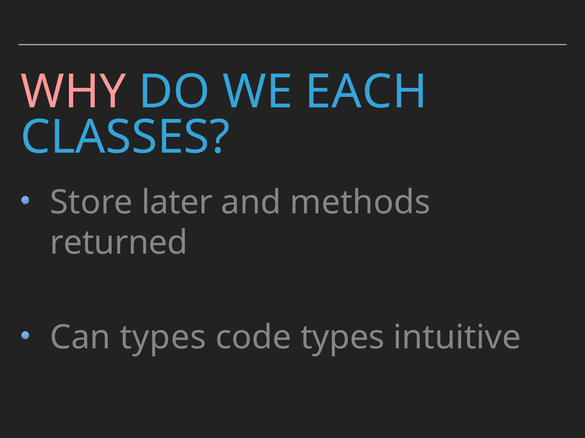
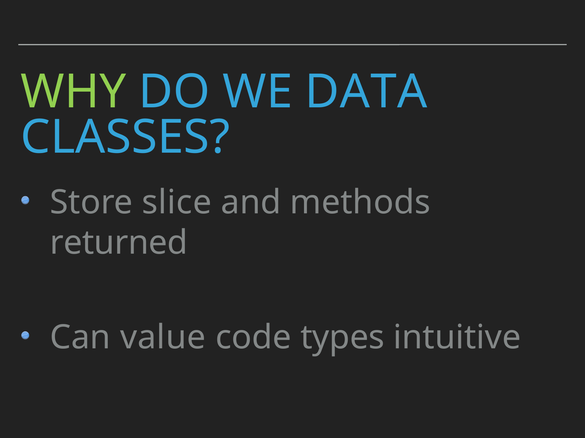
WHY colour: pink -> light green (73, 92)
EACH: EACH -> DATA (366, 92)
later: later -> slice (177, 203)
Can types: types -> value (163, 338)
